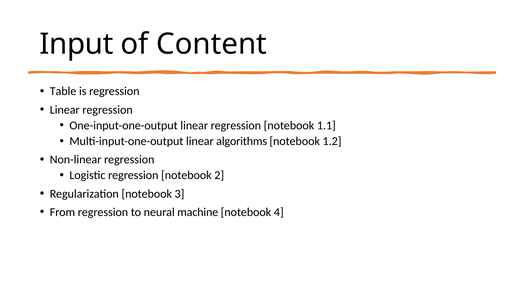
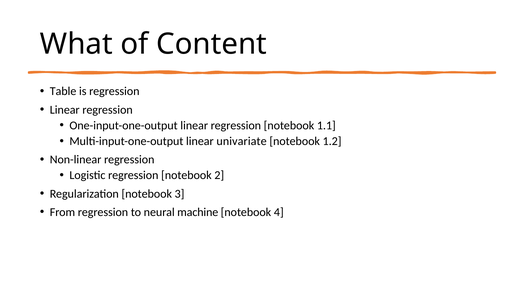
Input: Input -> What (76, 44)
algorithms: algorithms -> univariate (242, 141)
